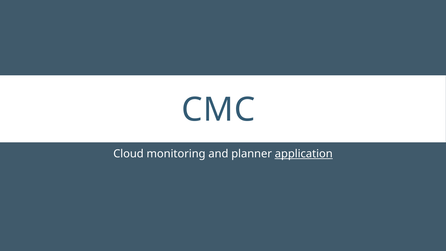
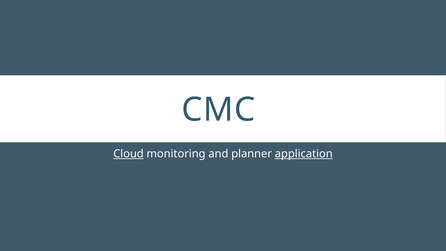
Cloud underline: none -> present (128, 154)
